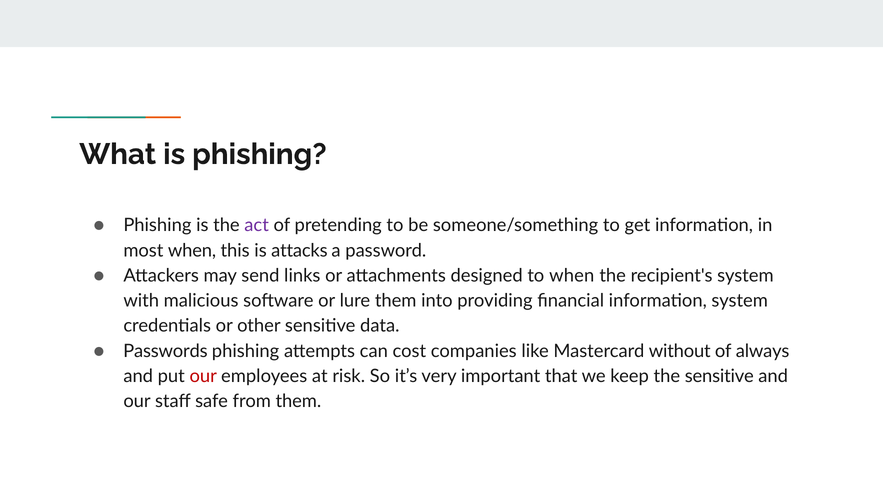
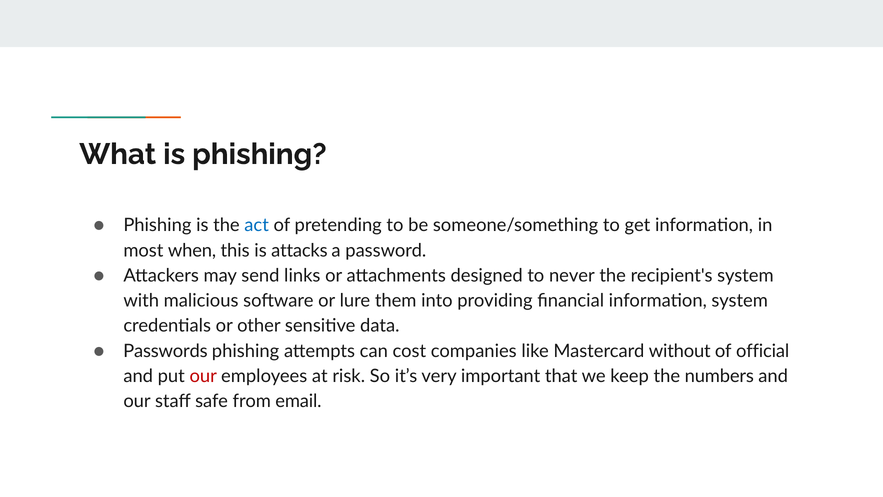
act colour: purple -> blue (257, 225)
to when: when -> never (572, 275)
always: always -> official (763, 351)
the sensitive: sensitive -> numbers (719, 376)
from them: them -> email (298, 401)
